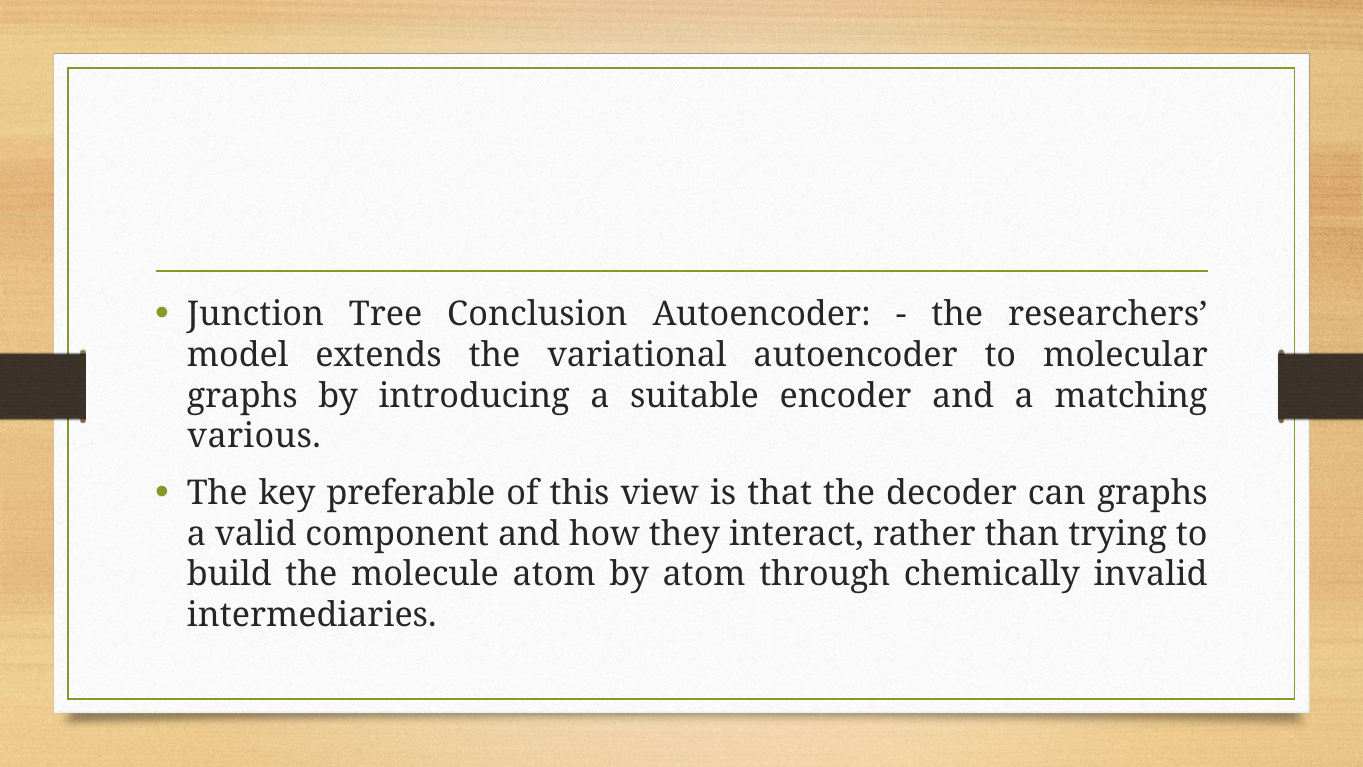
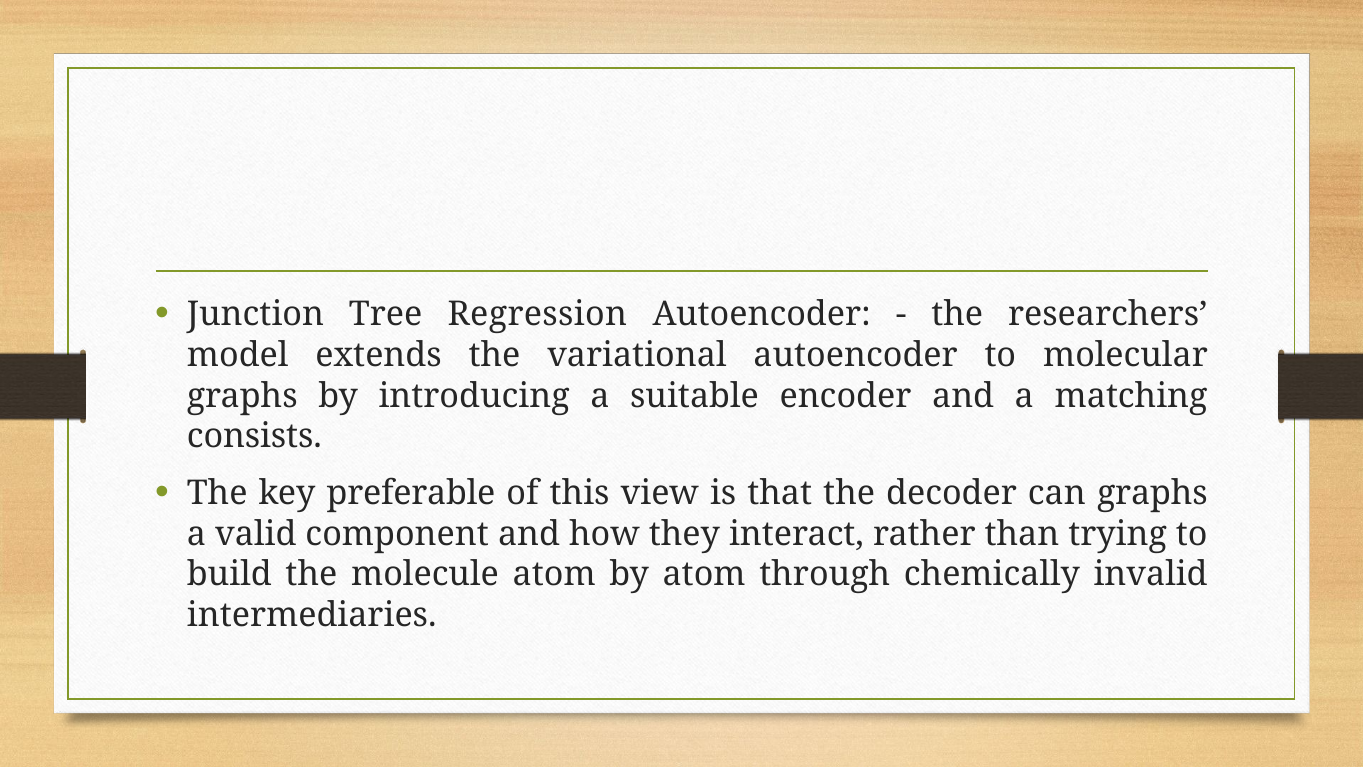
Conclusion: Conclusion -> Regression (537, 314)
various: various -> consists (254, 436)
